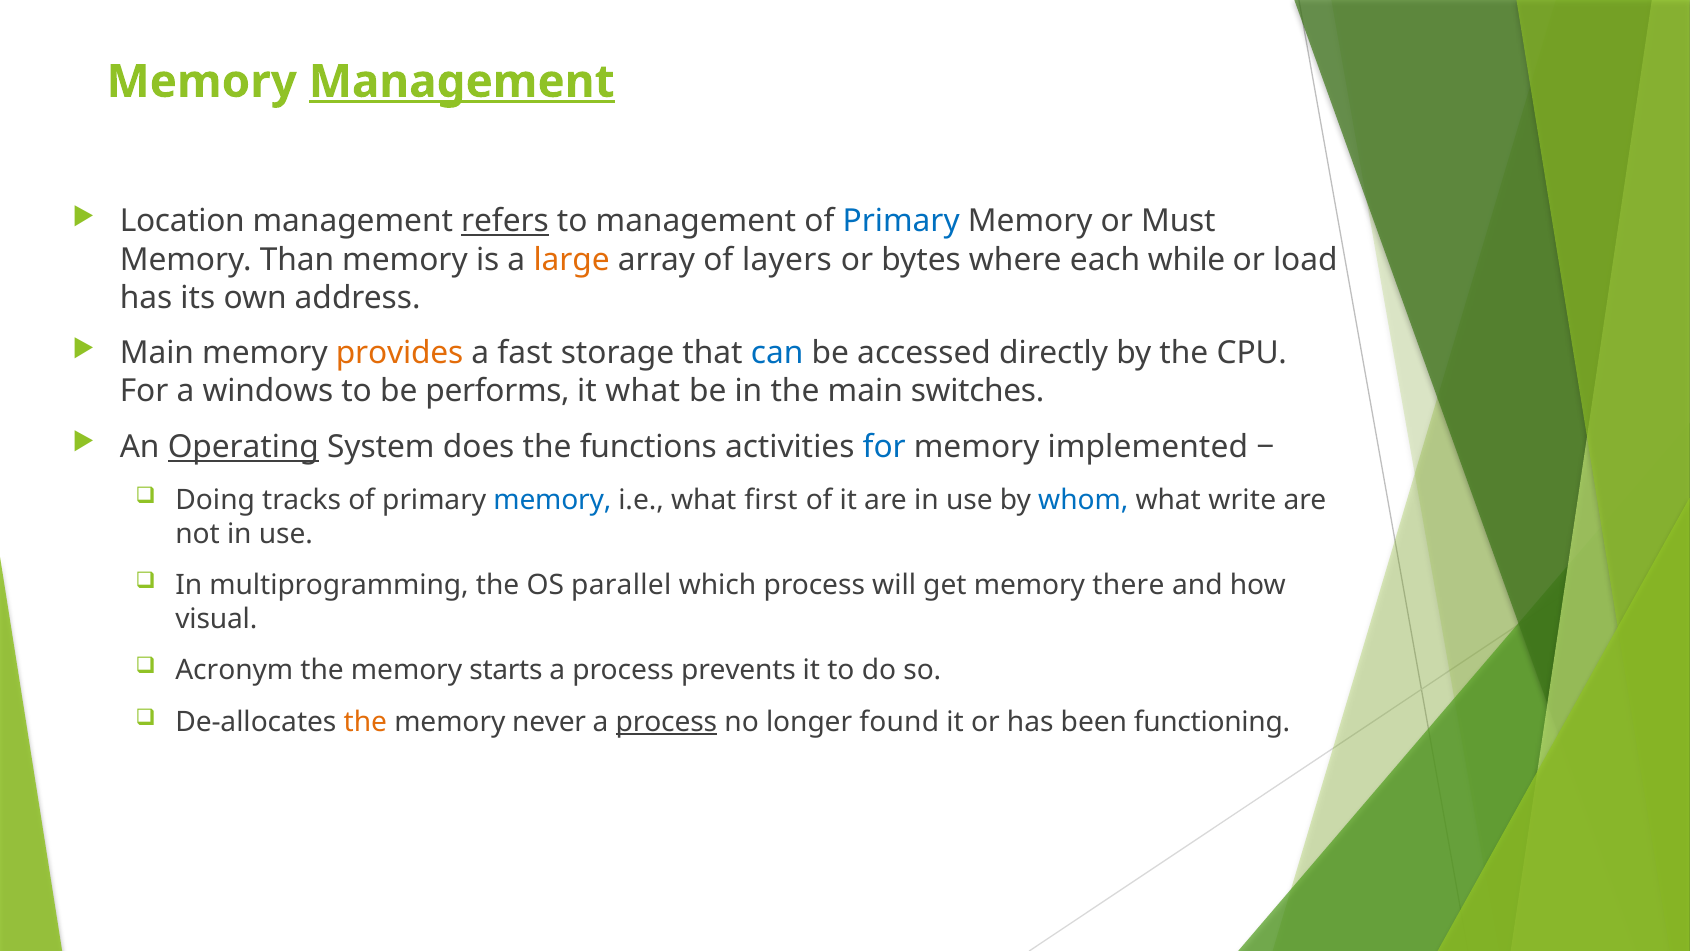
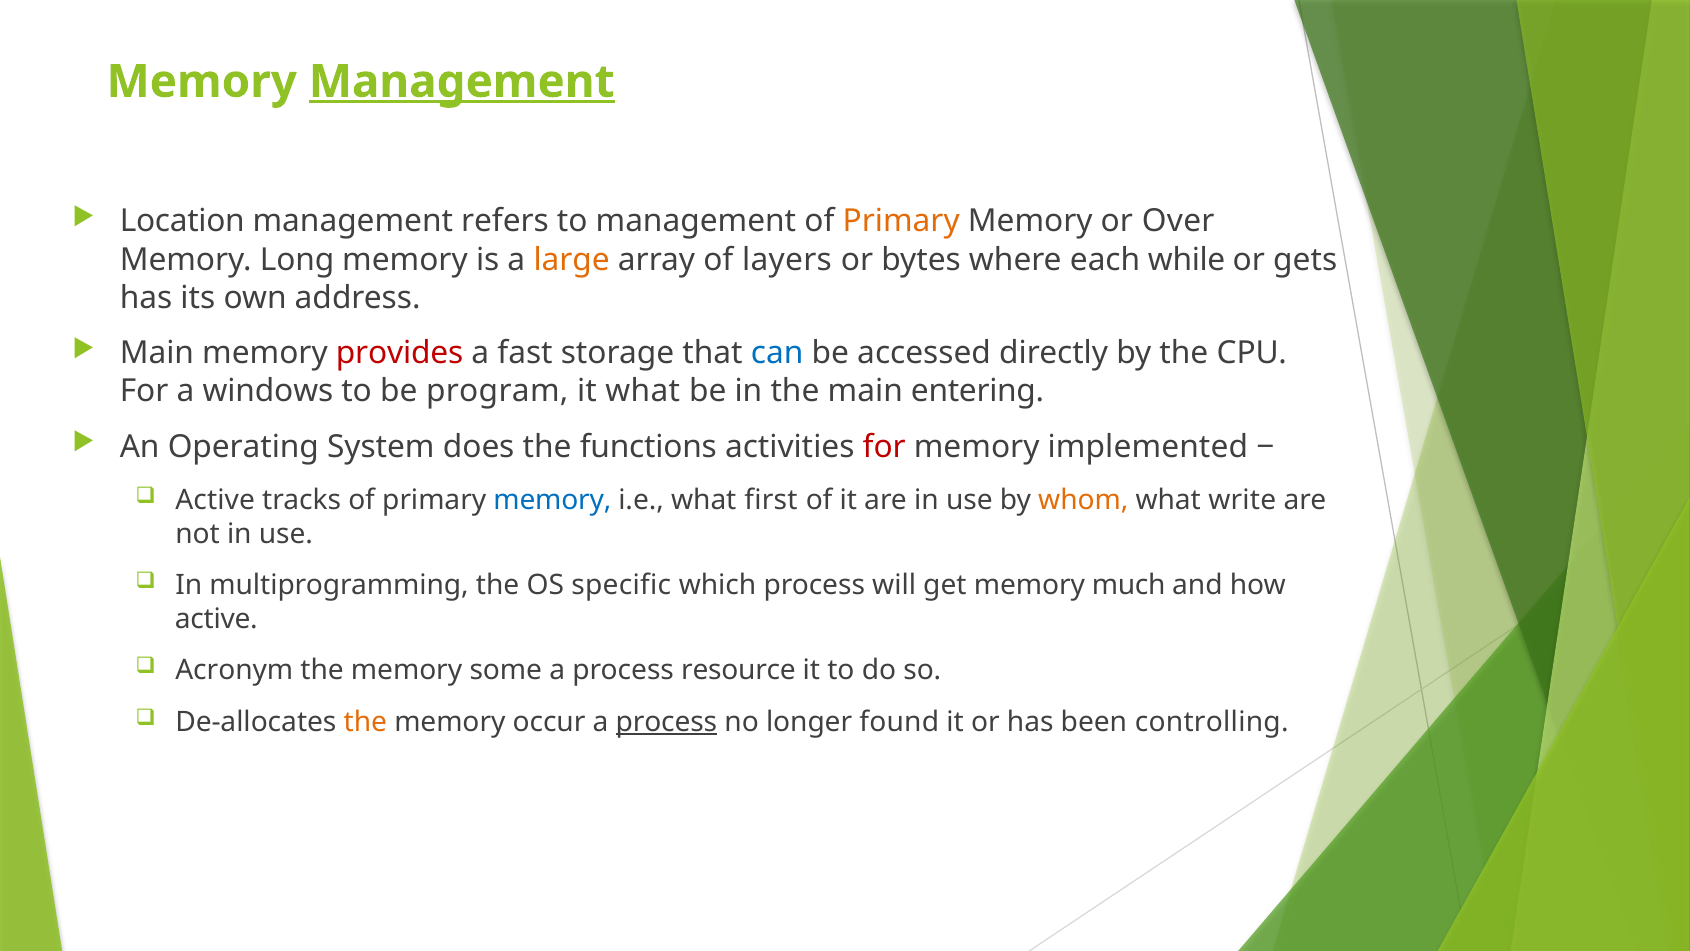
refers underline: present -> none (505, 221)
Primary colour: blue -> orange (901, 221)
Must: Must -> Over (1178, 221)
Than: Than -> Long (297, 259)
load: load -> gets (1305, 259)
provides colour: orange -> red (400, 353)
performs: performs -> program (497, 391)
switches: switches -> entering (978, 391)
Operating underline: present -> none (243, 447)
for colour: blue -> red (884, 447)
Doing: Doing -> Active (215, 500)
whom colour: blue -> orange (1083, 500)
parallel: parallel -> specific (621, 585)
there: there -> much (1129, 585)
visual: visual -> active (216, 619)
starts: starts -> some (506, 670)
prevents: prevents -> resource (738, 670)
never: never -> occur (549, 722)
functioning: functioning -> controlling (1212, 722)
